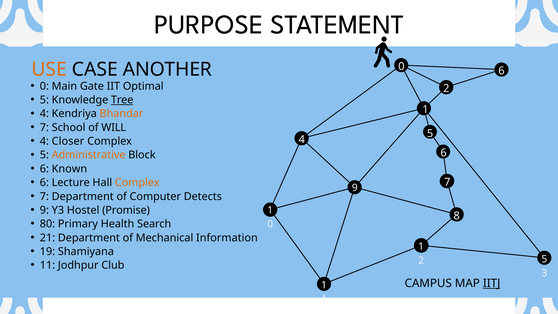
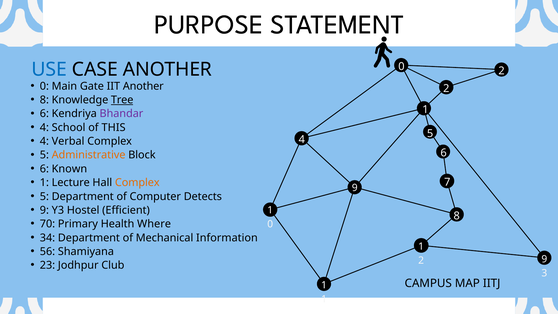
0 6: 6 -> 2 (502, 71)
USE colour: orange -> blue (49, 70)
IIT Optimal: Optimal -> Another (143, 86)
5: 5 -> 8 (44, 100)
4: 4 -> 6 (44, 114)
Bhandar colour: orange -> purple (121, 114)
7: 7 -> 4 (44, 127)
WILL: WILL -> THIS (114, 127)
Closer: Closer -> Verbal (68, 141)
6: 6 -> 1 (44, 183)
7: 7 -> 5 (44, 196)
Promise: Promise -> Efficient (126, 210)
80: 80 -> 70 (47, 224)
Search: Search -> Where (154, 224)
21: 21 -> 34 (47, 238)
19: 19 -> 56 (47, 251)
2 5: 5 -> 9 (544, 259)
11: 11 -> 23 (47, 265)
IITJ underline: present -> none (492, 283)
